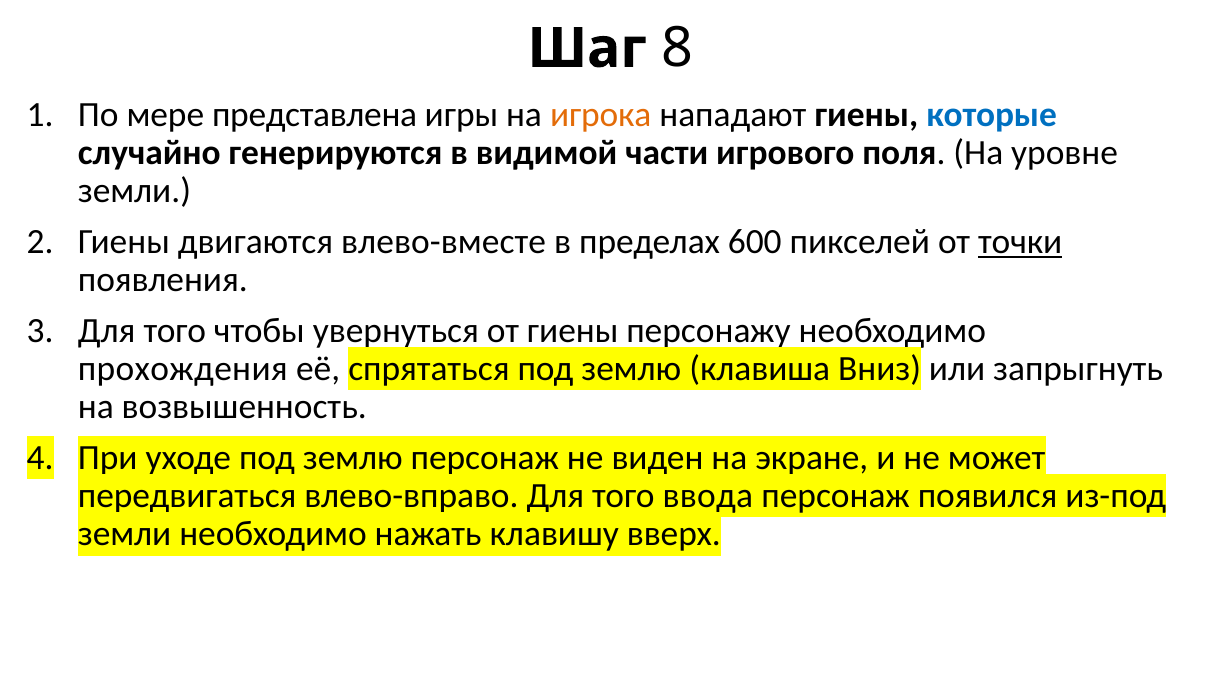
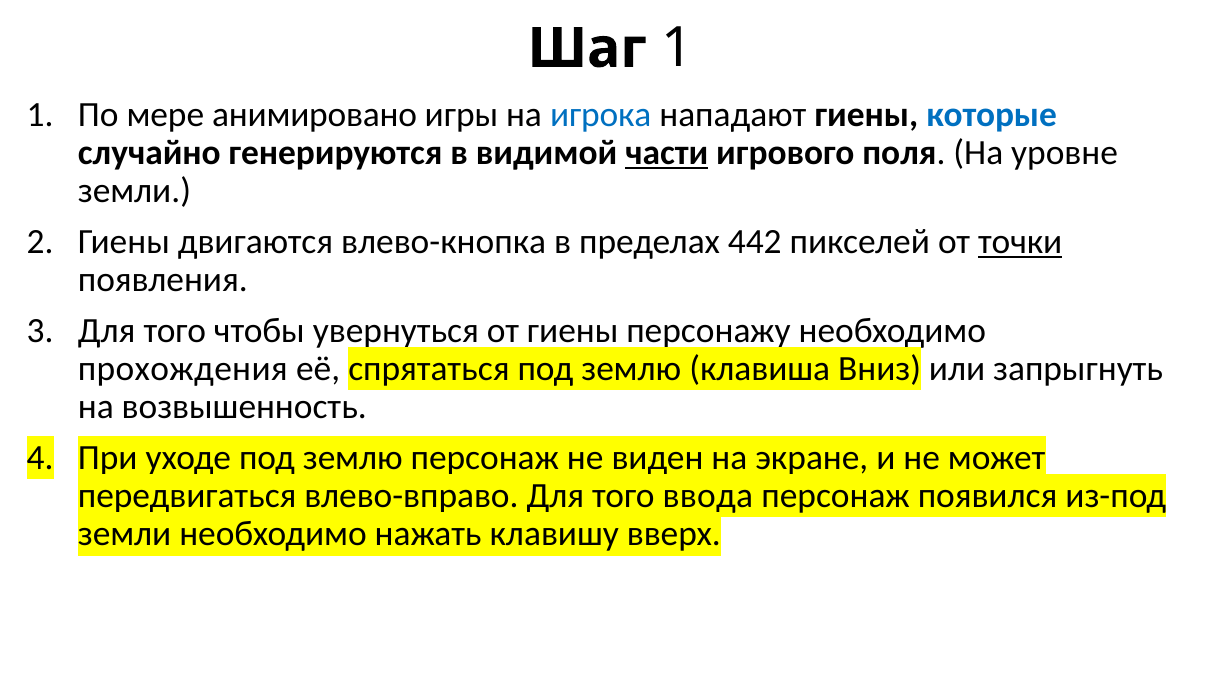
Шаг 8: 8 -> 1 (677, 49)
представлена: представлена -> анимировано (315, 115)
игрока colour: orange -> blue (601, 115)
части underline: none -> present (667, 153)
влево-вместе: влево-вместе -> влево-кнопка (444, 242)
600: 600 -> 442 (755, 242)
